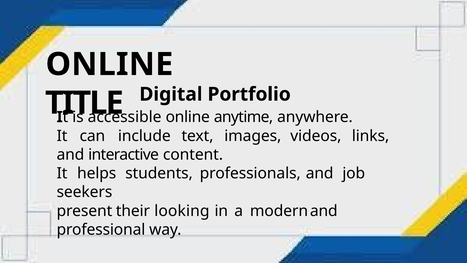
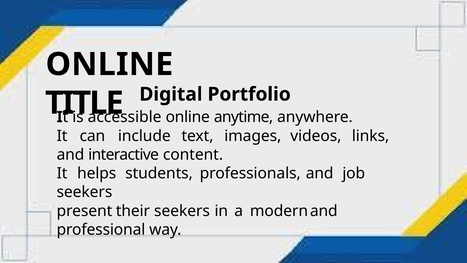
looking: looking -> seekers (182, 211)
